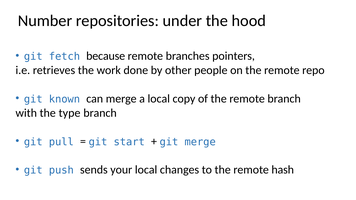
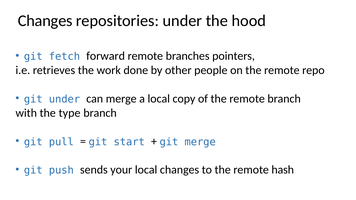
Number: Number -> Changes (45, 21)
because: because -> forward (106, 56)
git known: known -> under (64, 99)
